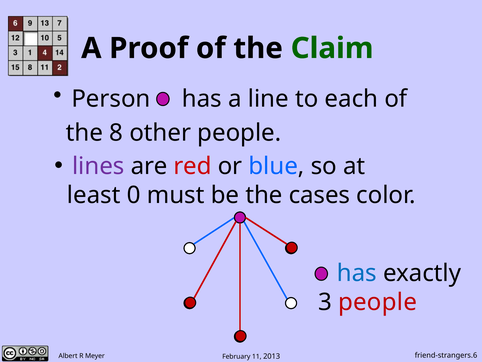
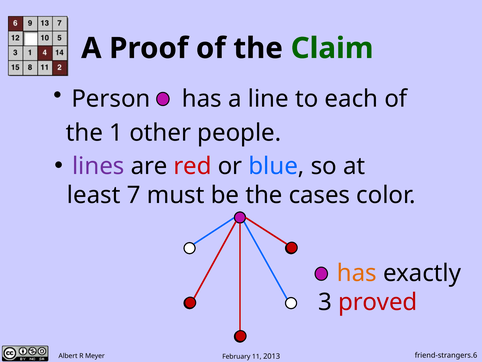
8: 8 -> 1 (116, 133)
0: 0 -> 7 (134, 195)
has colour: blue -> orange (357, 273)
3 people: people -> proved (378, 302)
